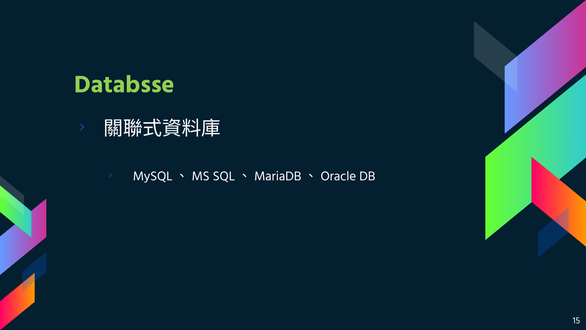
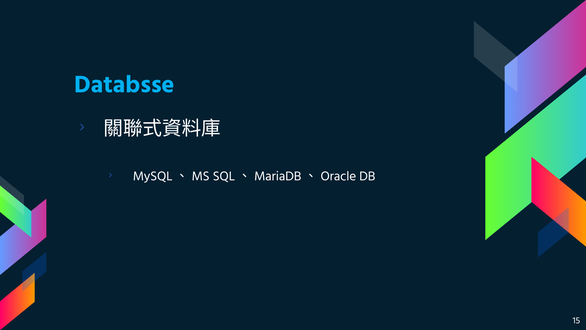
Databsse colour: light green -> light blue (124, 84)
